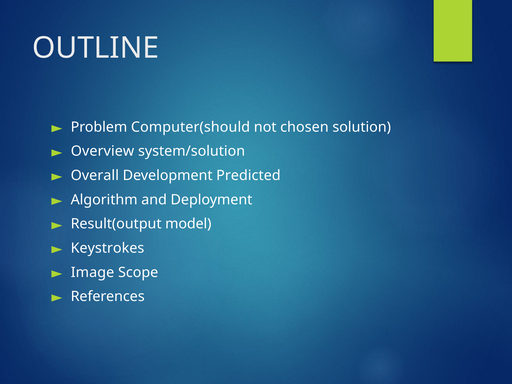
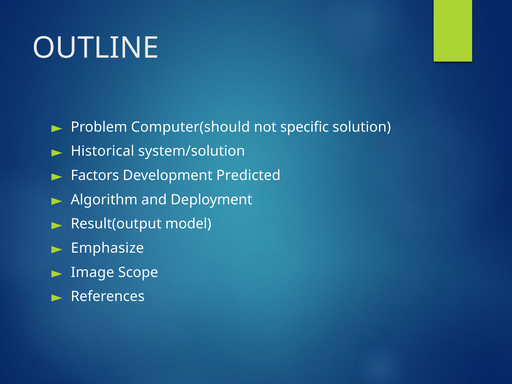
chosen: chosen -> specific (305, 127)
Overview: Overview -> Historical (103, 151)
Overall: Overall -> Factors (95, 175)
Keystrokes: Keystrokes -> Emphasize (107, 248)
